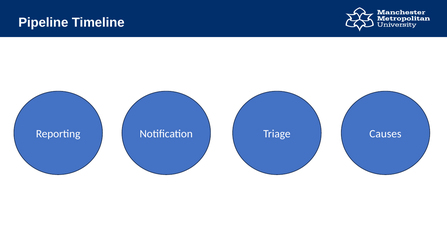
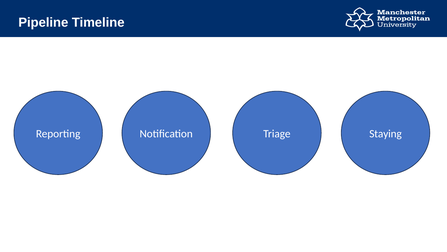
Causes: Causes -> Staying (386, 133)
